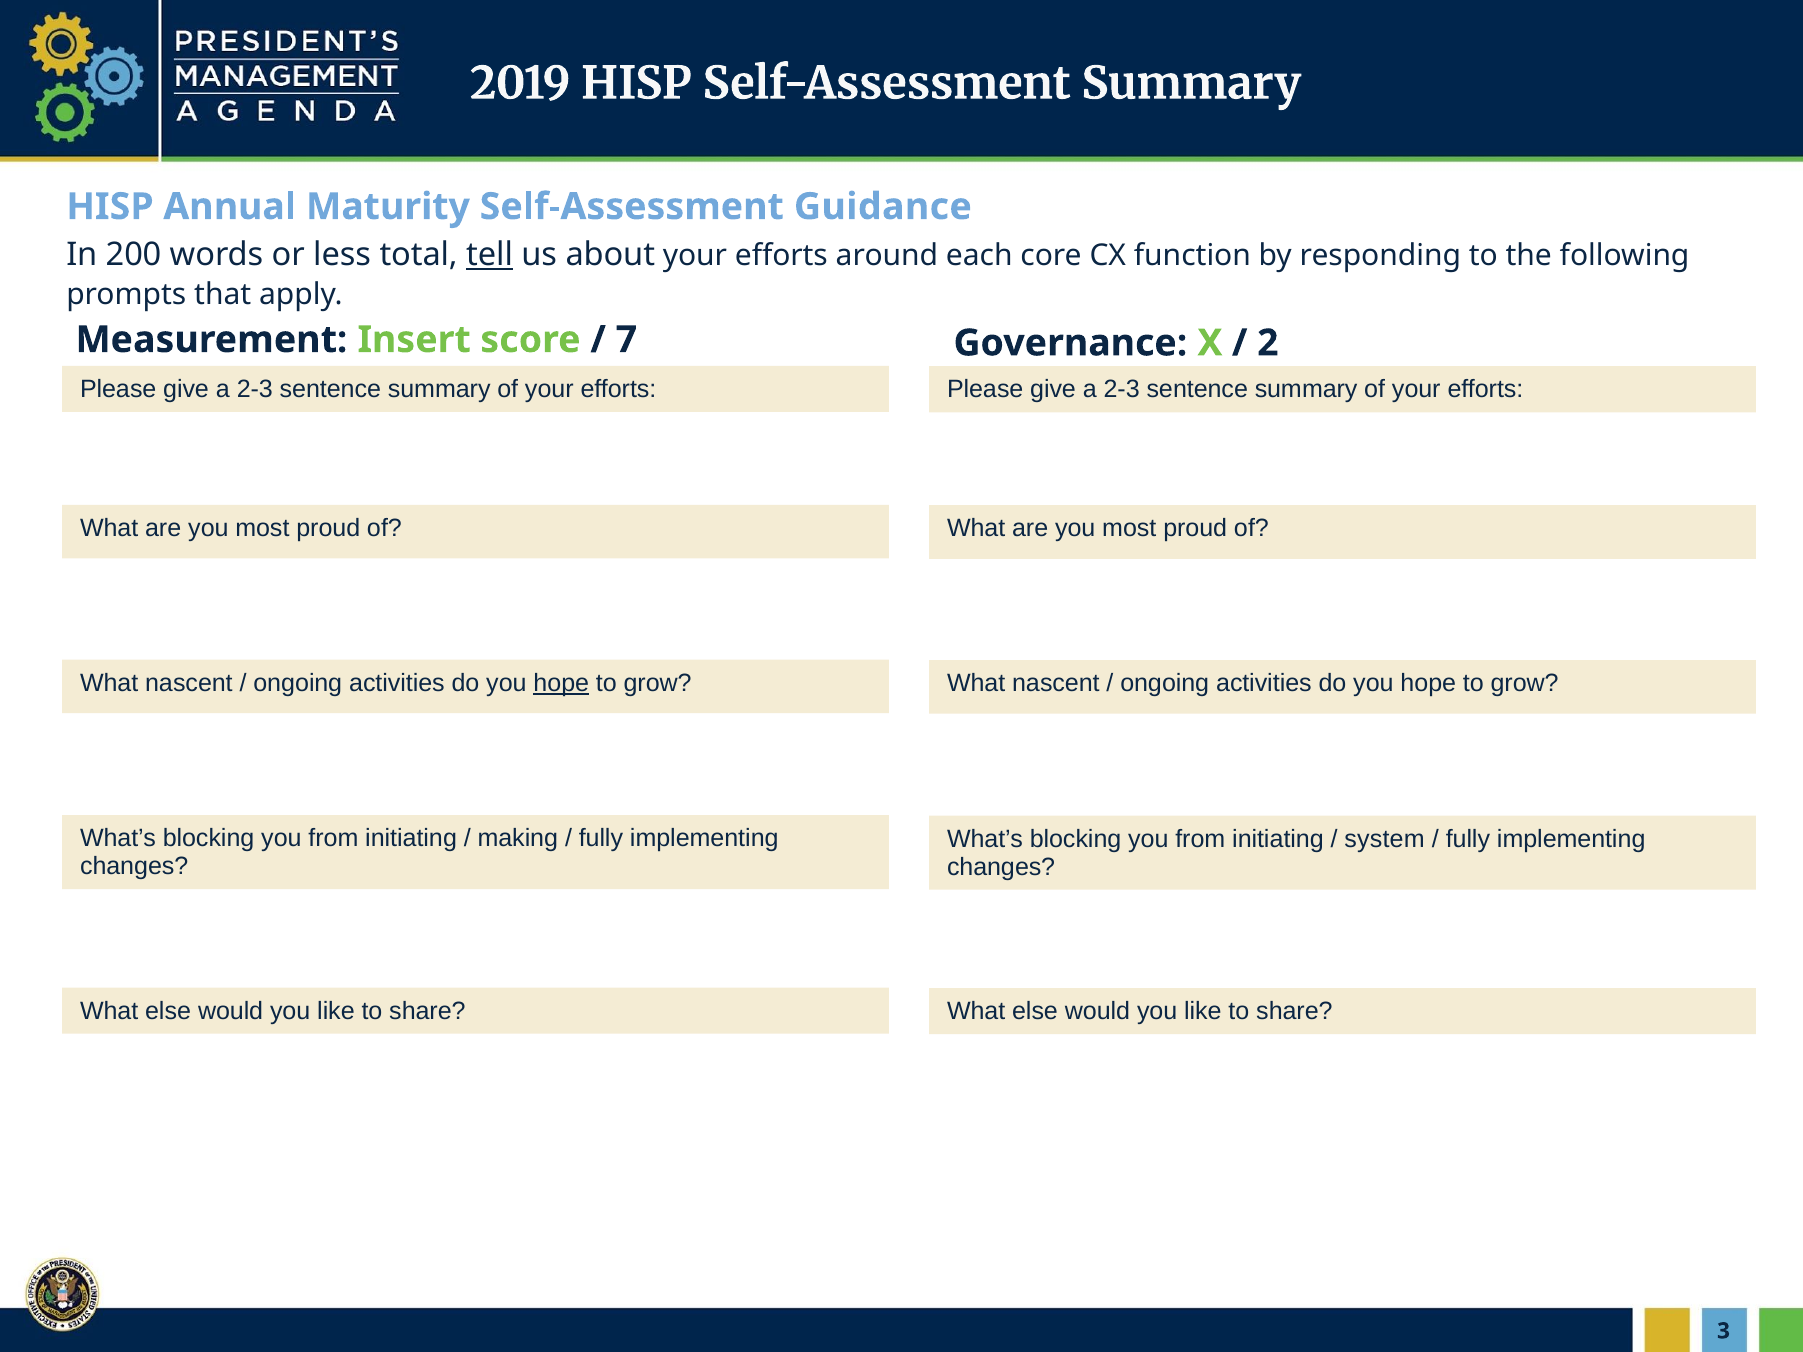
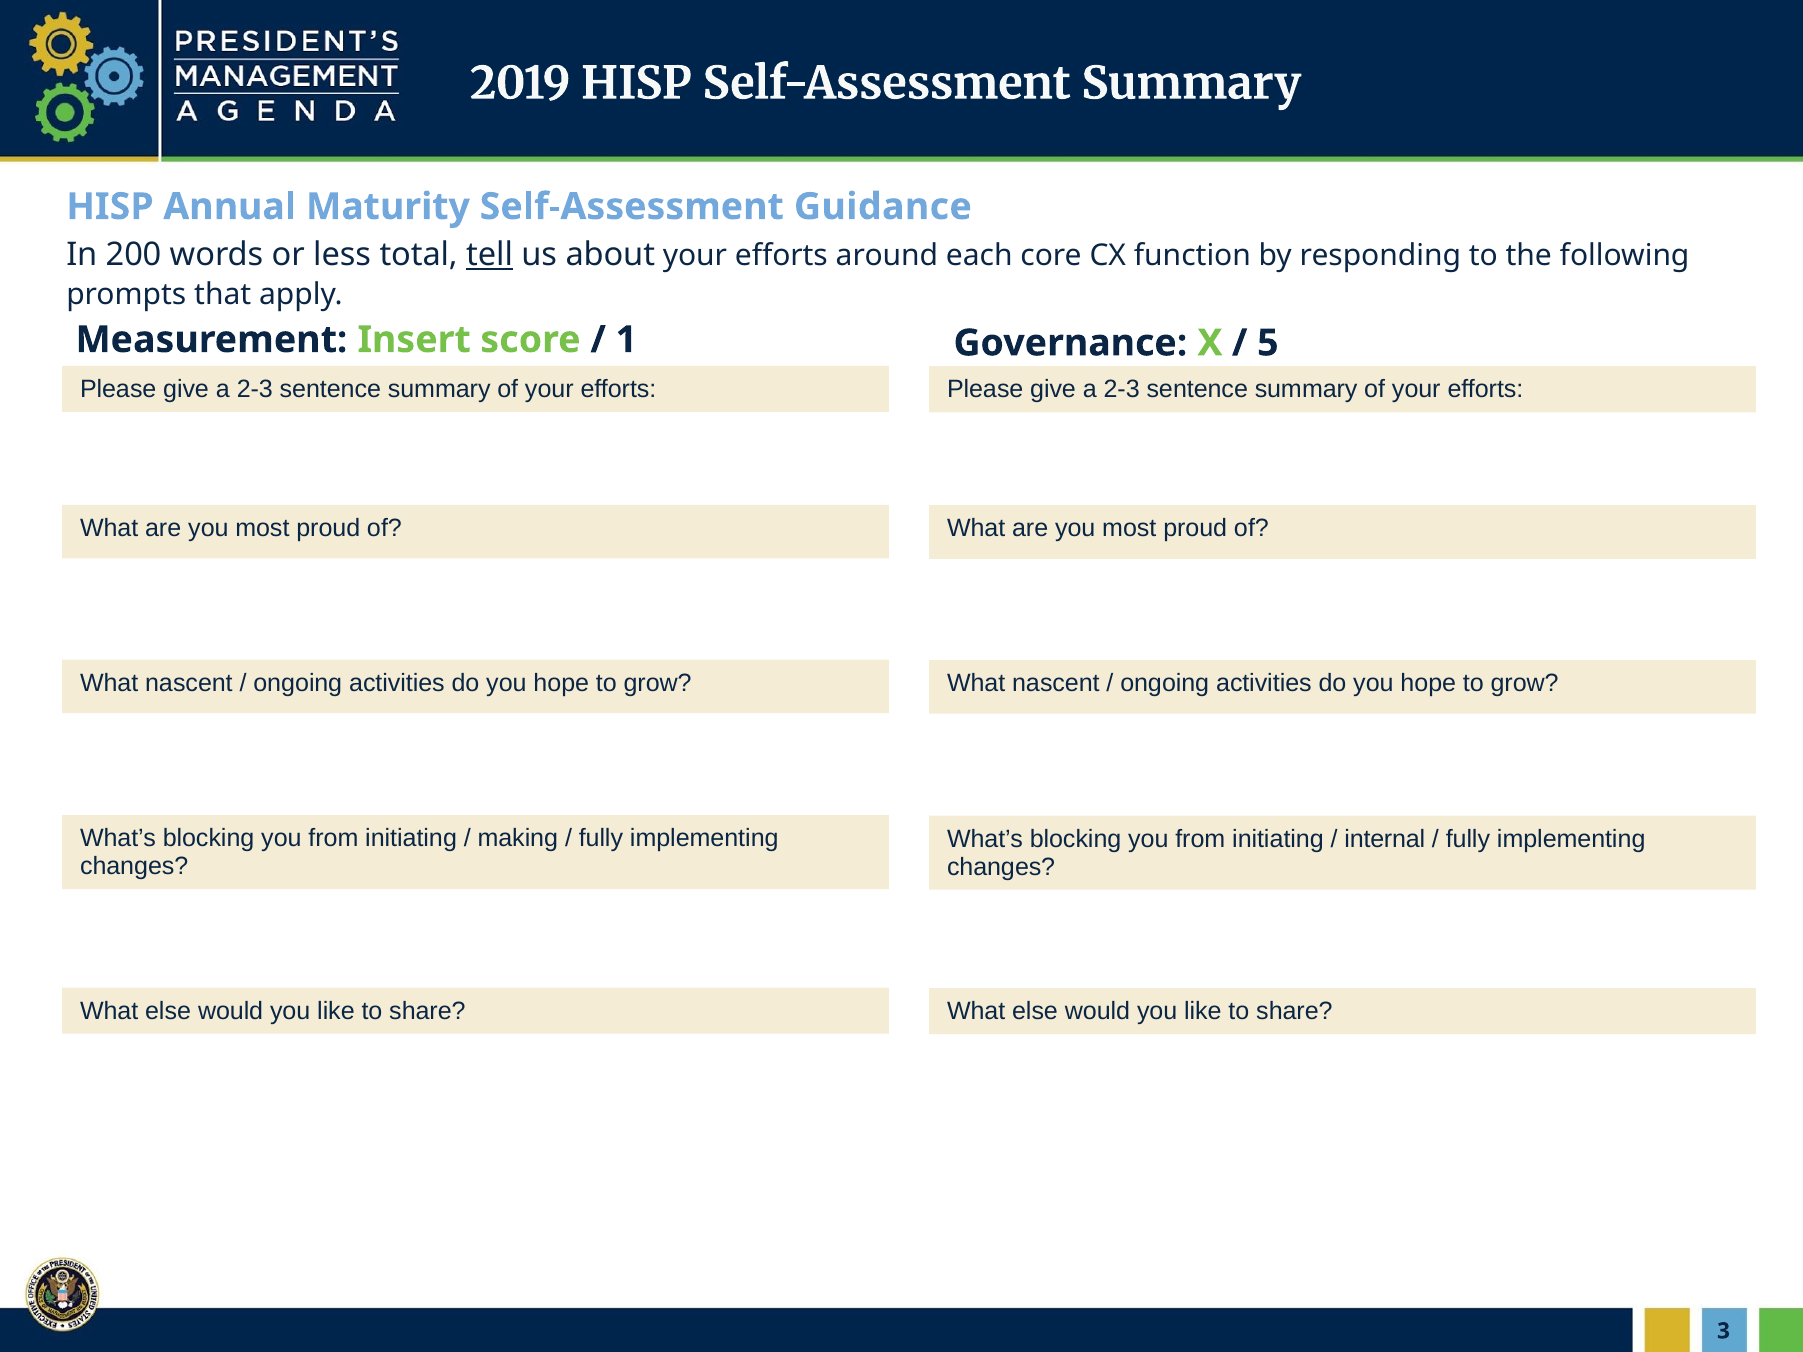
7: 7 -> 1 (626, 340)
2: 2 -> 5 (1268, 343)
hope underline: present -> none (561, 683)
system: system -> internal (1385, 839)
